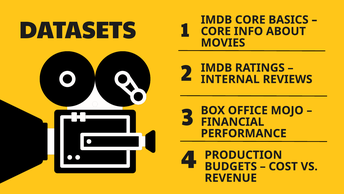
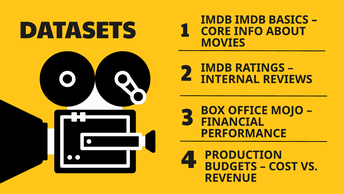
IMDB CORE: CORE -> IMDB (250, 20)
